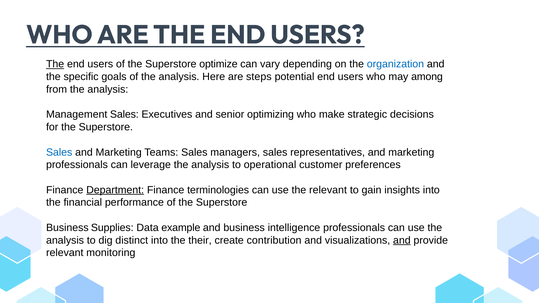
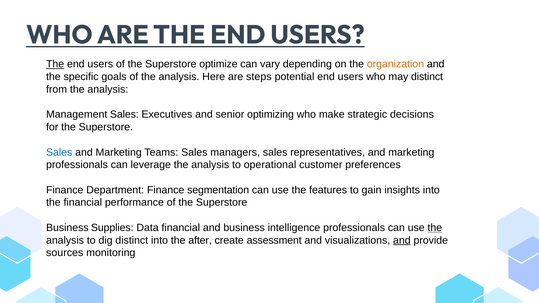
organization colour: blue -> orange (395, 64)
may among: among -> distinct (427, 77)
Department underline: present -> none (115, 190)
terminologies: terminologies -> segmentation (218, 190)
the relevant: relevant -> features (328, 190)
Data example: example -> financial (181, 228)
the underline: none -> present (435, 228)
their: their -> after (200, 240)
contribution: contribution -> assessment (274, 240)
relevant: relevant -> sources (65, 253)
